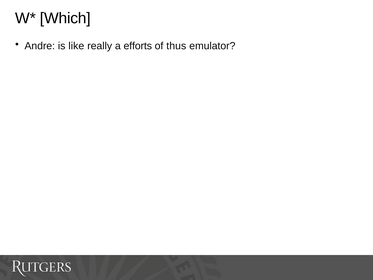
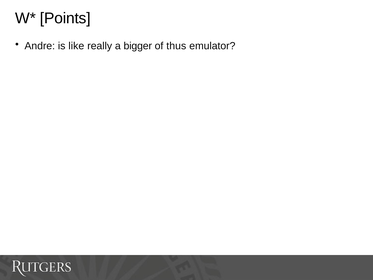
Which: Which -> Points (65, 18)
efforts: efforts -> bigger (138, 46)
